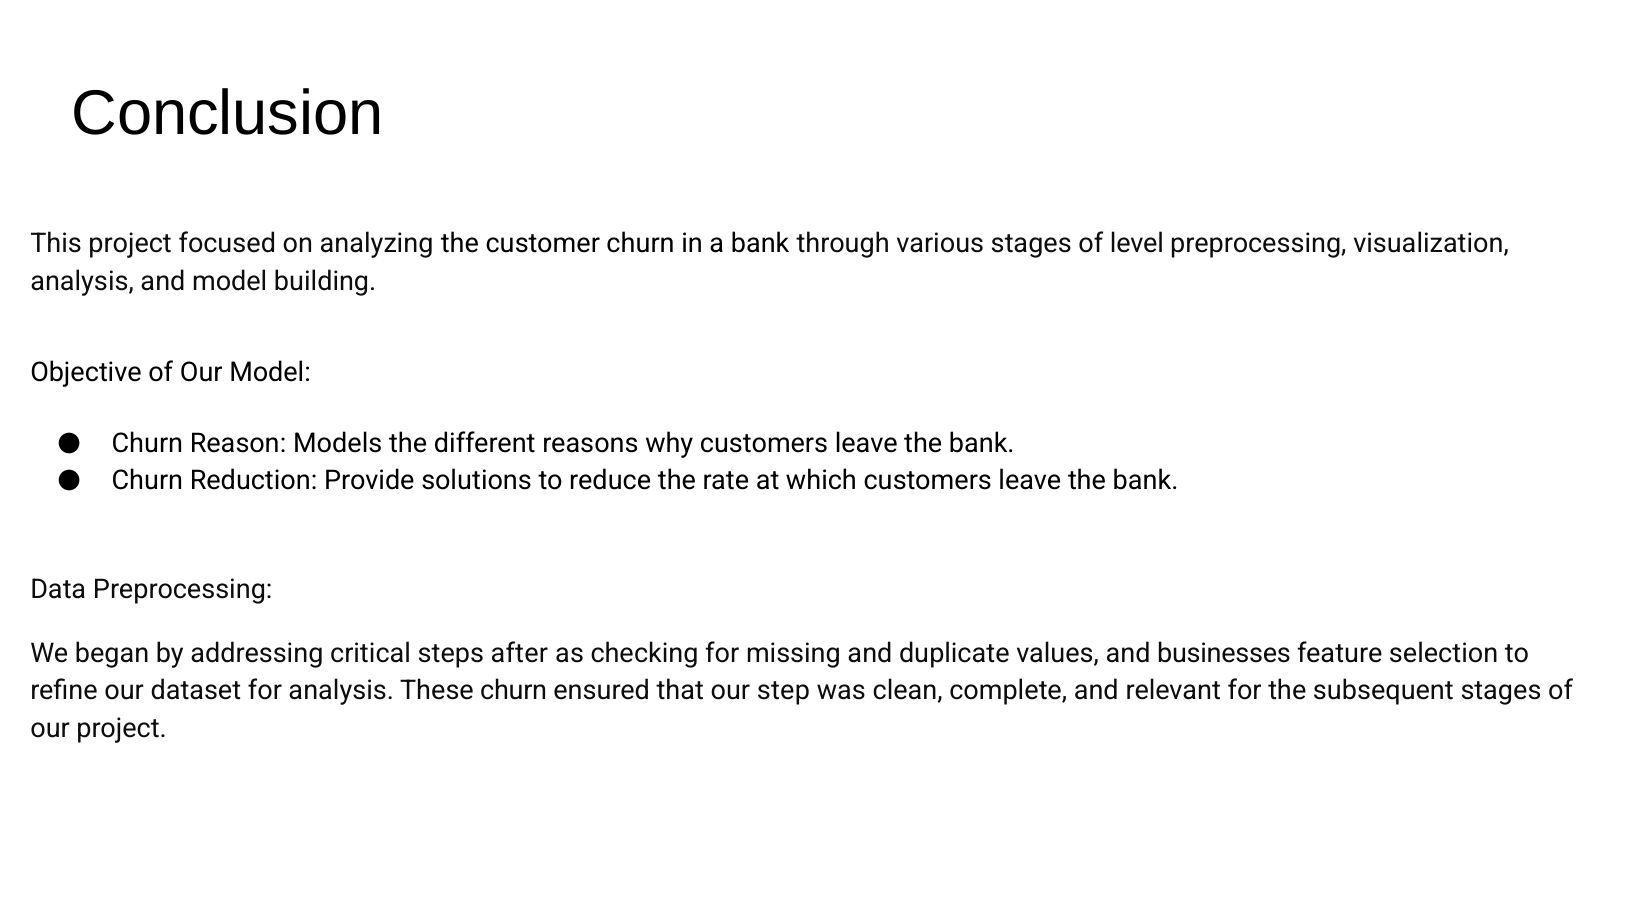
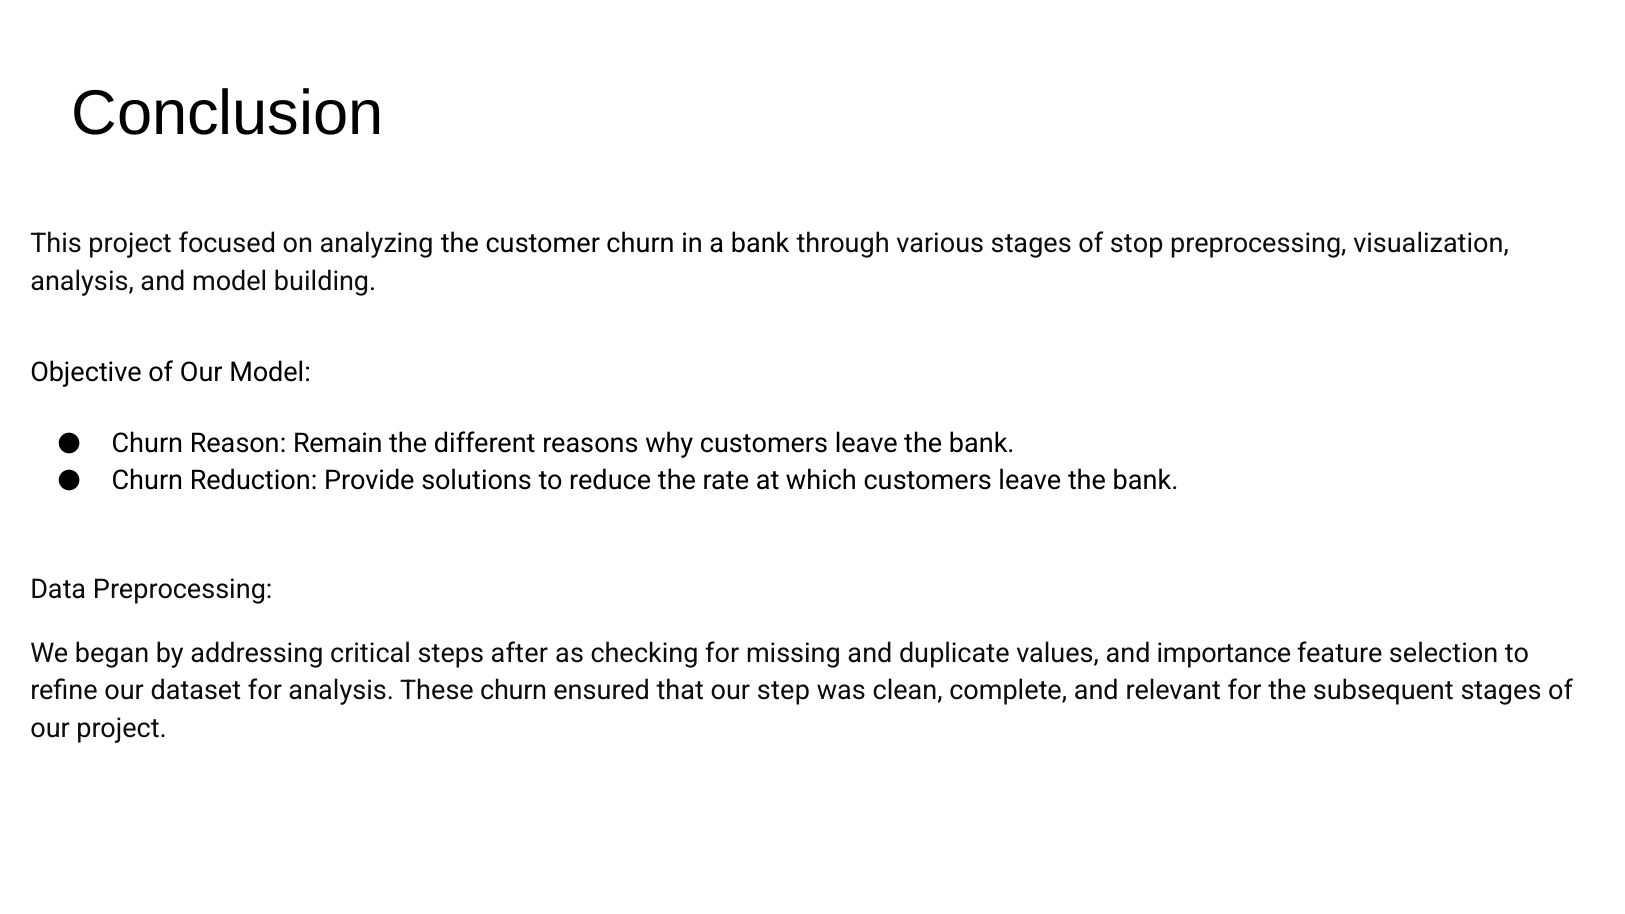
level: level -> stop (1137, 244)
Models: Models -> Remain (338, 443)
businesses: businesses -> importance (1224, 654)
